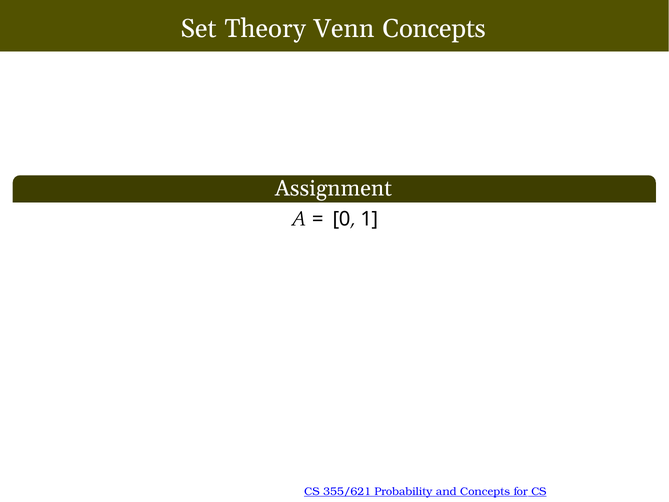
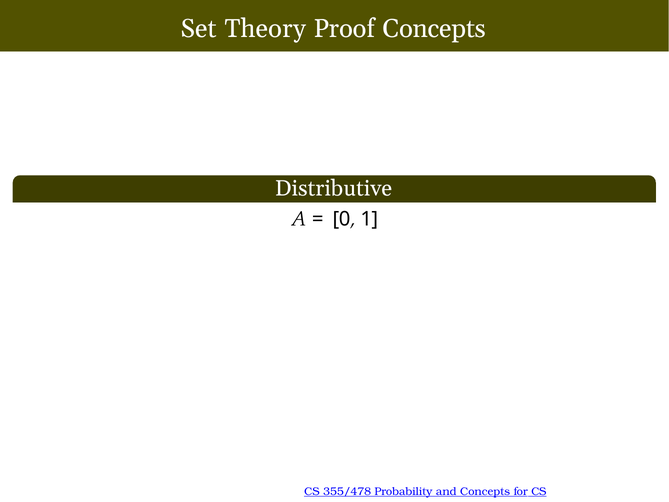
Venn: Venn -> Proof (344, 29)
Assignment: Assignment -> Distributive (334, 189)
355/621: 355/621 -> 355/478 (347, 492)
